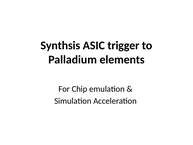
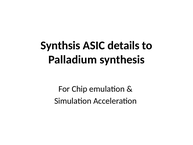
trigger: trigger -> details (123, 45)
elements: elements -> synthesis (122, 60)
